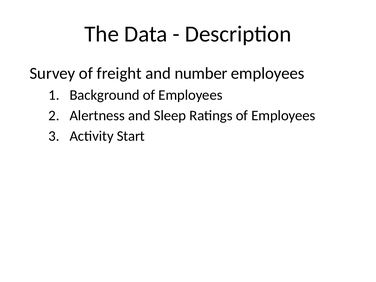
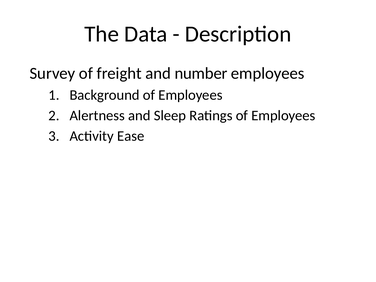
Start: Start -> Ease (131, 136)
